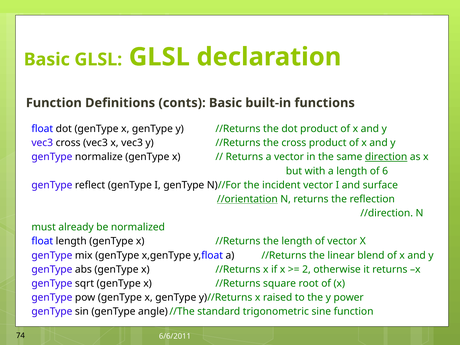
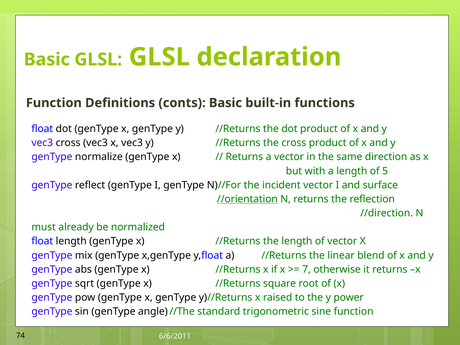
direction underline: present -> none (386, 157)
6: 6 -> 5 (385, 171)
2: 2 -> 7 (306, 269)
